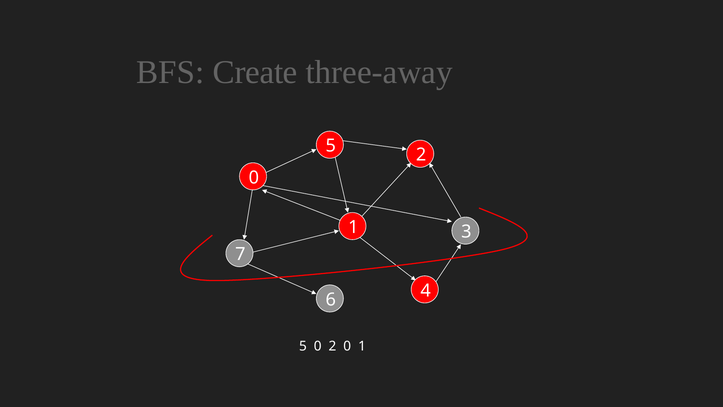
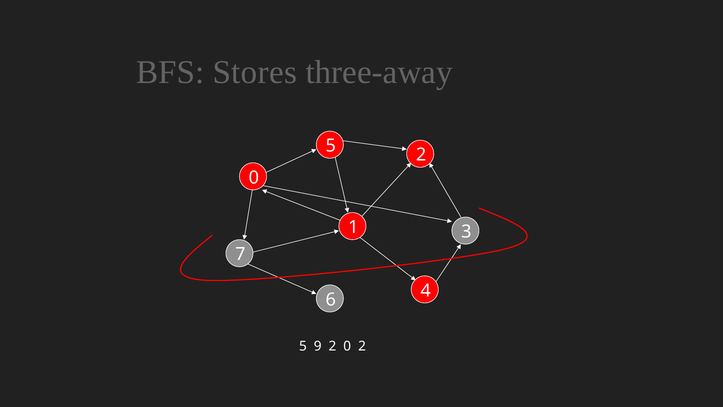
Create: Create -> Stores (255, 72)
5 0: 0 -> 9 (318, 346)
0 1: 1 -> 2 (362, 346)
